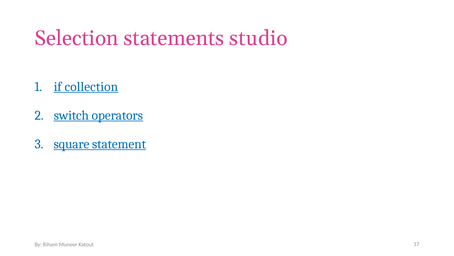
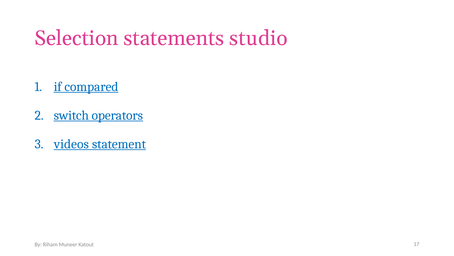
collection: collection -> compared (91, 87)
square: square -> videos (71, 144)
